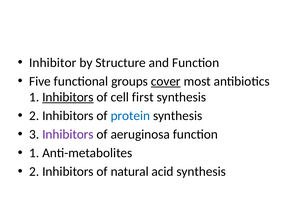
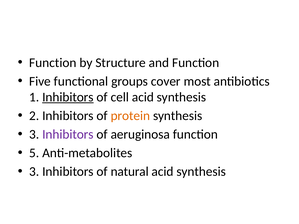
Inhibitor: Inhibitor -> Function (53, 63)
cover underline: present -> none (166, 81)
cell first: first -> acid (143, 97)
protein colour: blue -> orange (130, 116)
1: 1 -> 5 (34, 153)
2: 2 -> 3 (34, 172)
